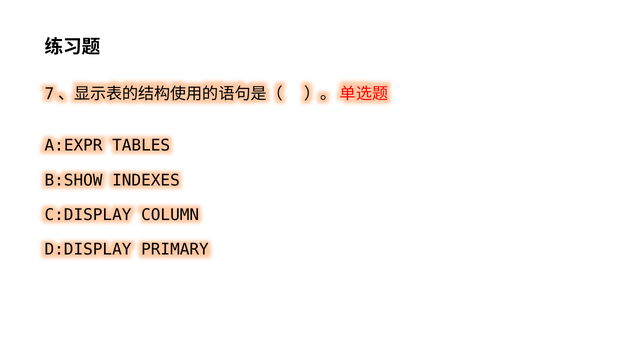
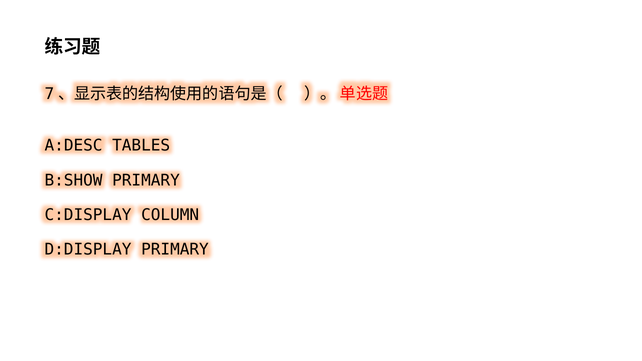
A:EXPR: A:EXPR -> A:DESC (74, 146)
B:SHOW INDEXES: INDEXES -> PRIMARY (146, 180)
